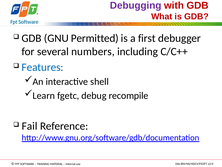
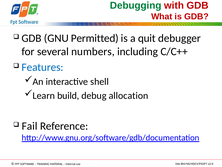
Debugging colour: purple -> green (136, 5)
first: first -> quit (147, 38)
fgetc: fgetc -> build (68, 95)
recompile: recompile -> allocation (129, 95)
